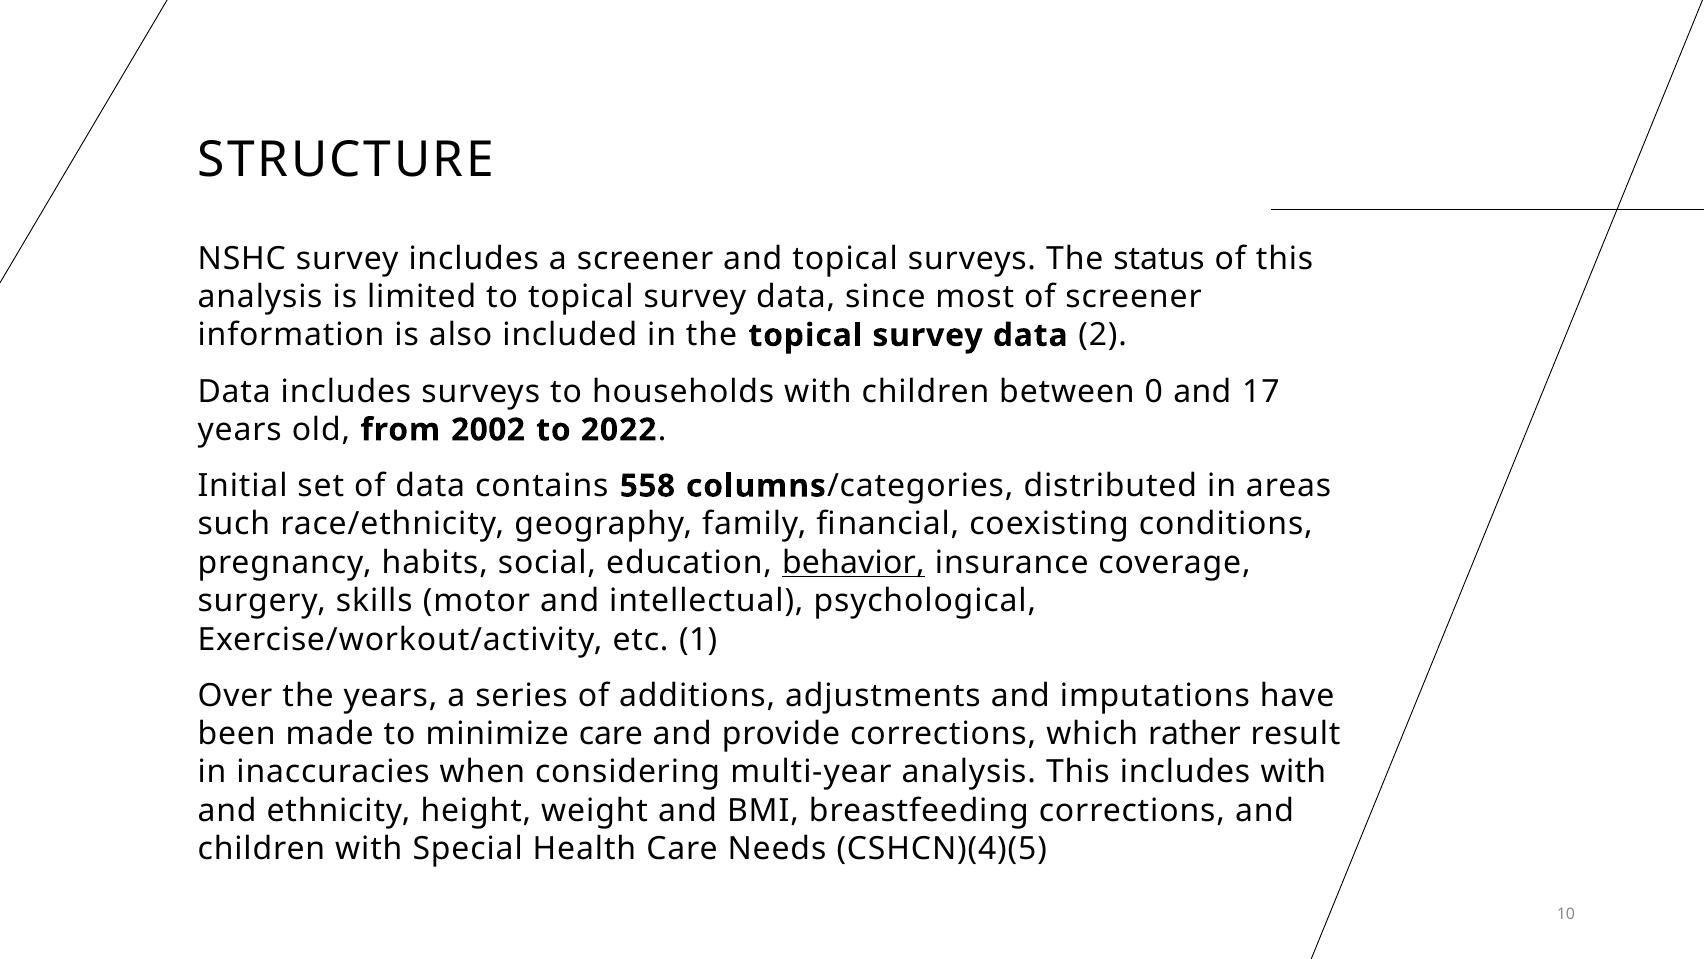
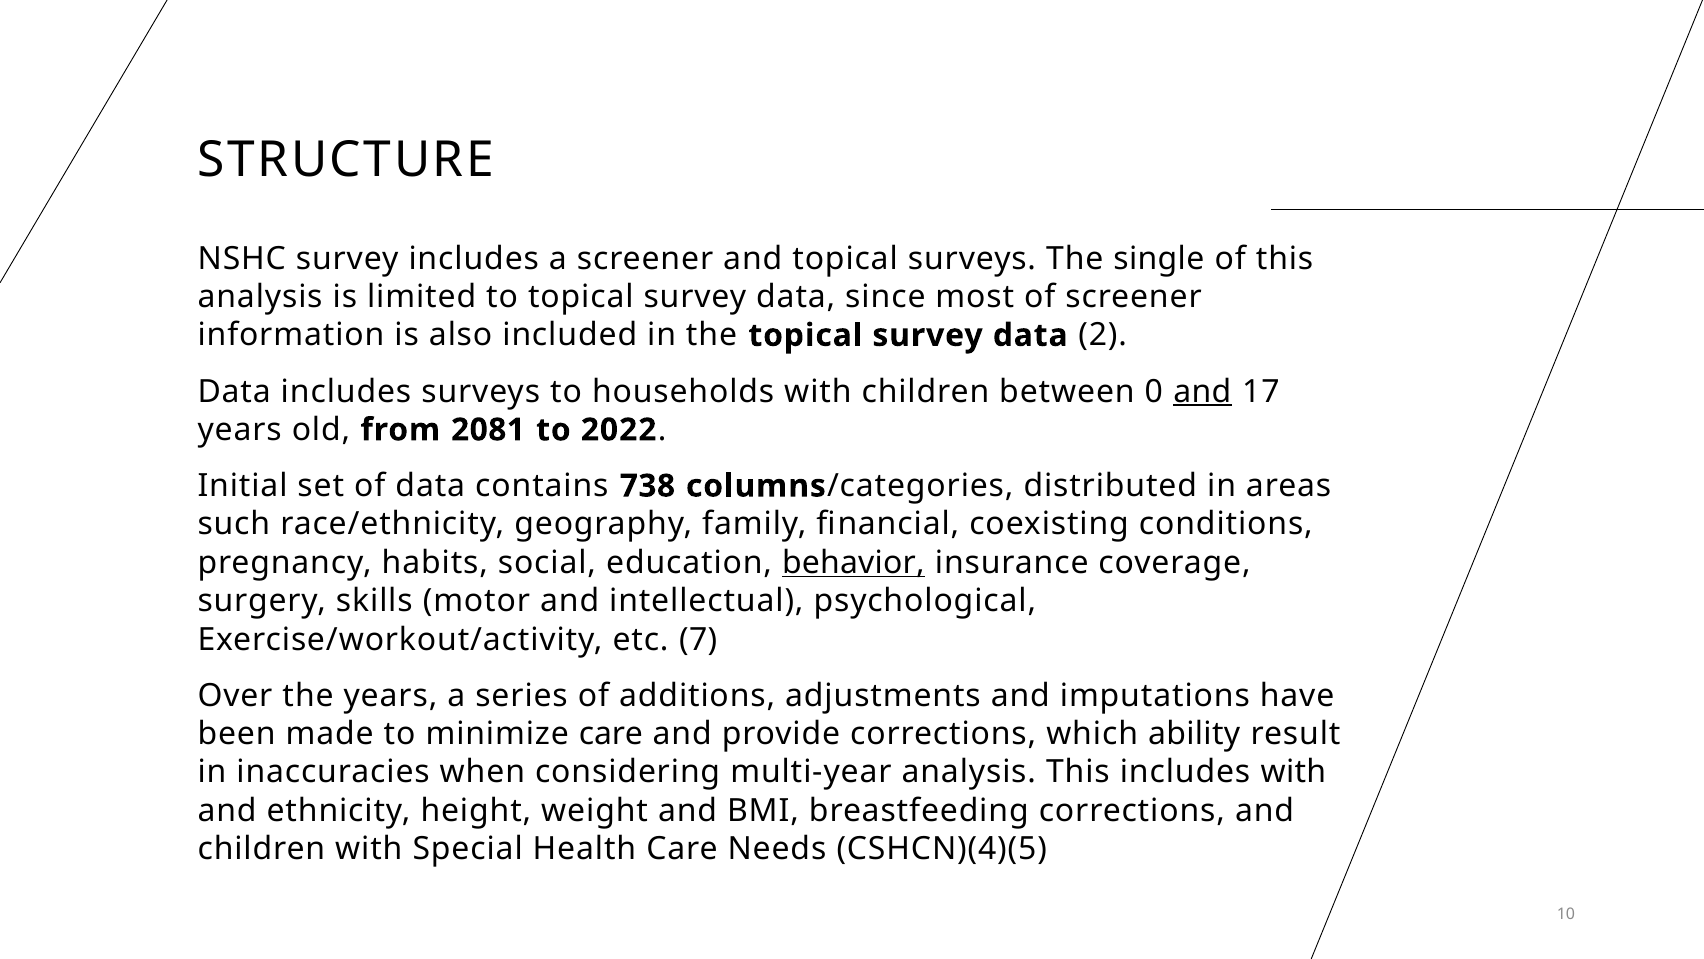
status: status -> single (1159, 259)
and underline: none -> present (1202, 391)
2002: 2002 -> 2081 (488, 430)
558: 558 -> 738 (647, 486)
1: 1 -> 7 (698, 639)
rather: rather -> ability (1194, 734)
